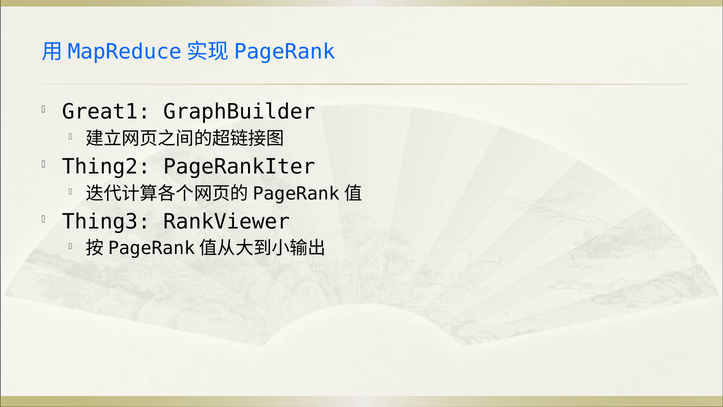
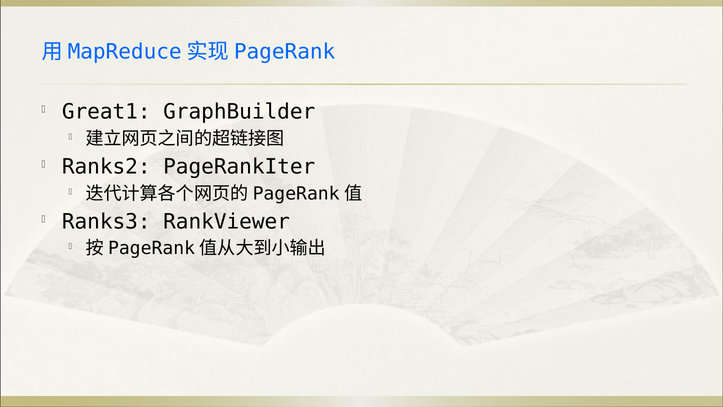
Thing2: Thing2 -> Ranks2 (106, 167)
Thing3: Thing3 -> Ranks3 (106, 221)
